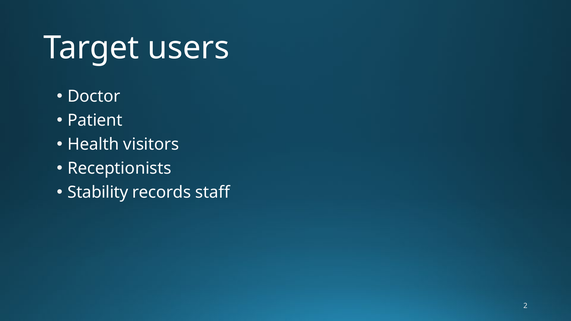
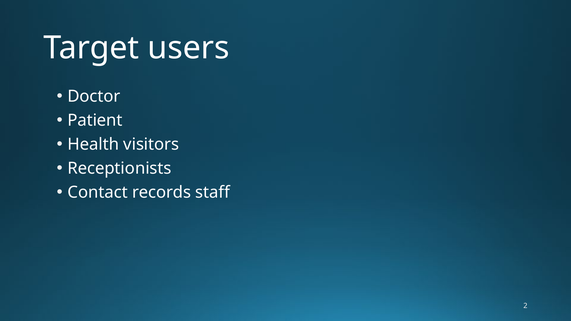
Stability: Stability -> Contact (98, 192)
